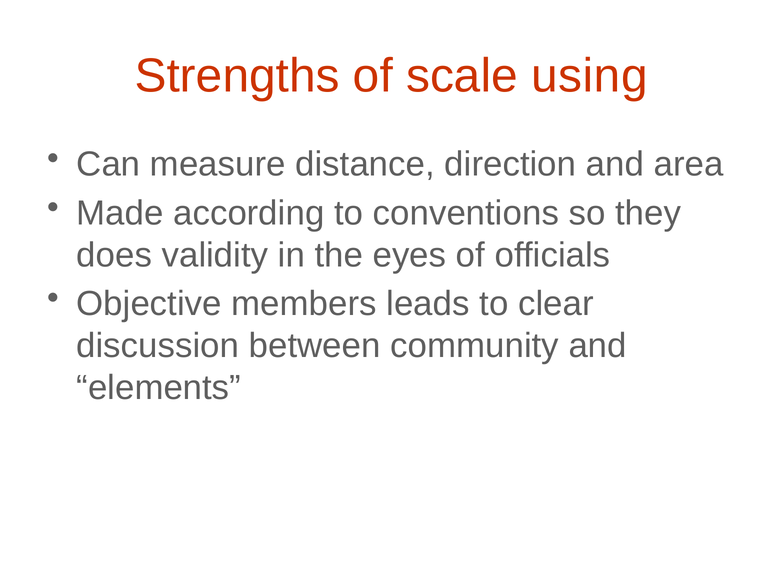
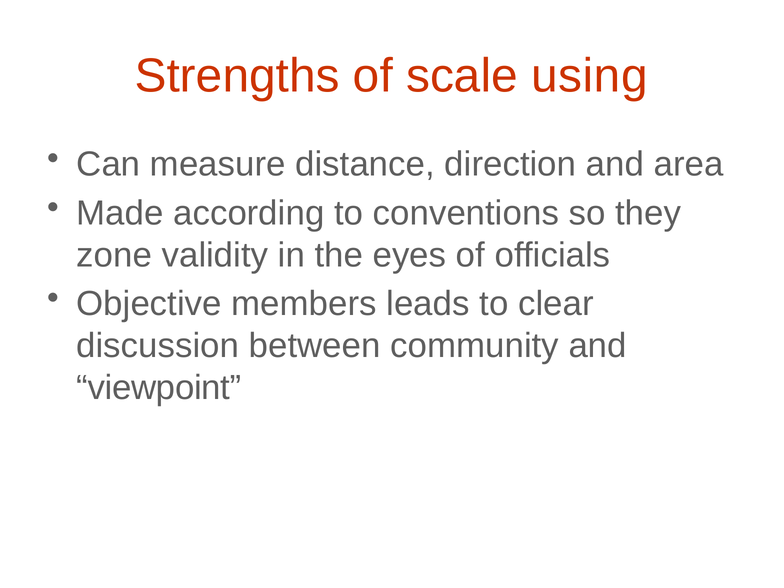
does: does -> zone (114, 255)
elements: elements -> viewpoint (159, 388)
